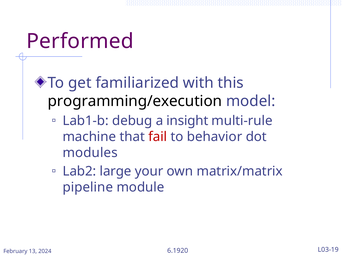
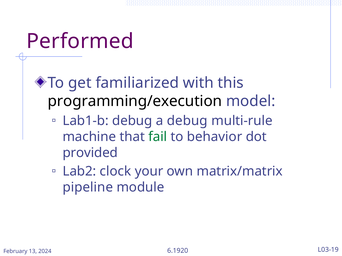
a insight: insight -> debug (187, 121)
fail colour: red -> green (158, 137)
modules: modules -> provided (90, 153)
large: large -> clock (115, 172)
